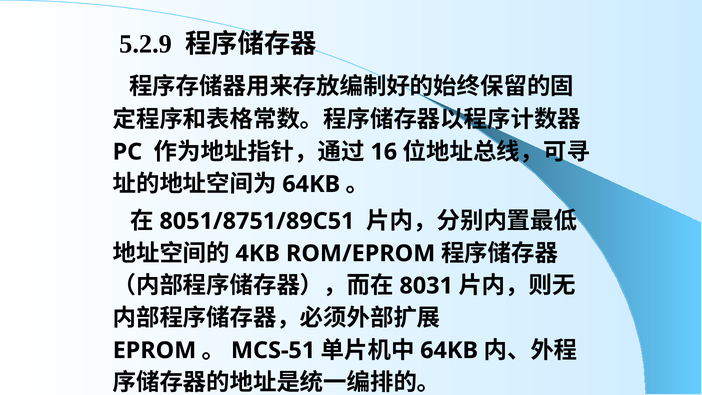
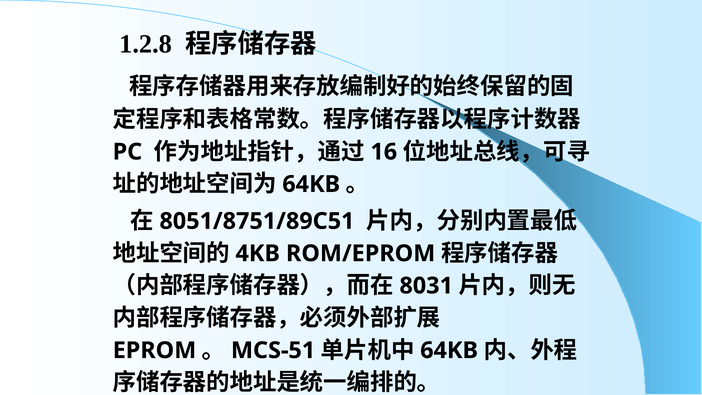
5.2.9: 5.2.9 -> 1.2.8 (146, 44)
